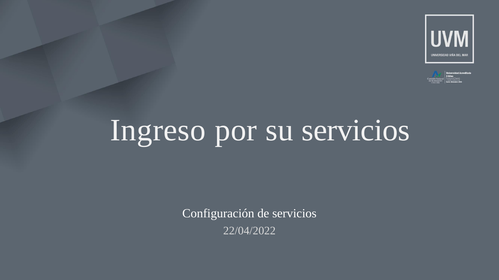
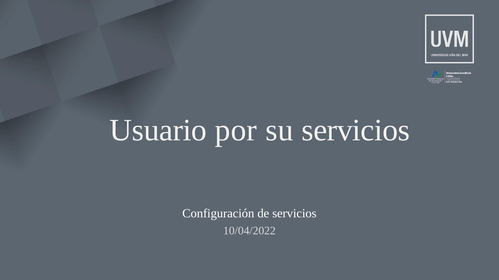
Ingreso: Ingreso -> Usuario (158, 131)
22/04/2022: 22/04/2022 -> 10/04/2022 (249, 231)
